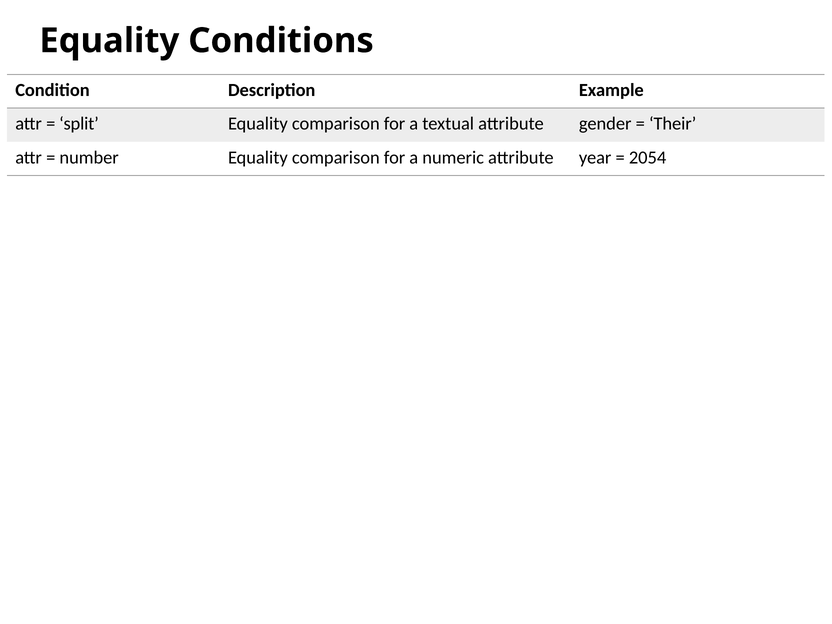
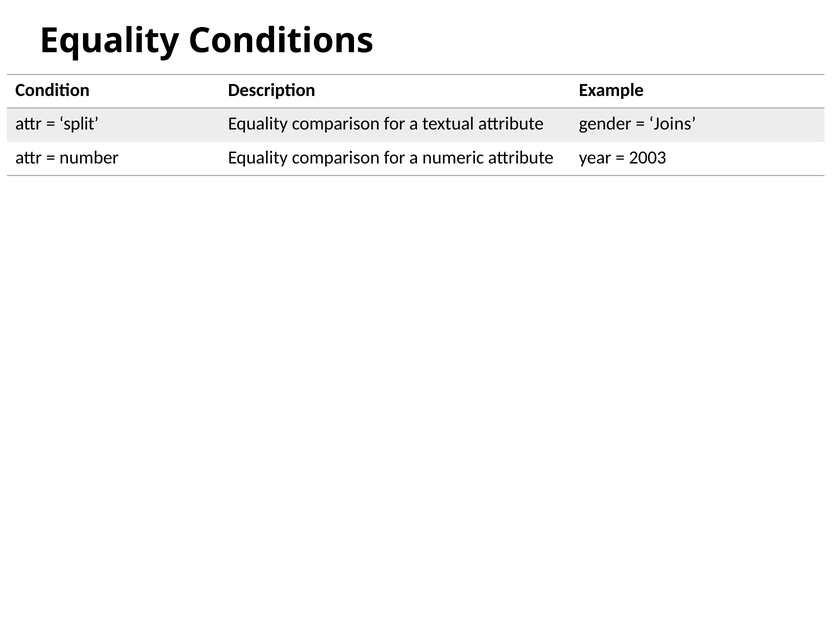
Their: Their -> Joins (673, 124)
2054: 2054 -> 2003 (648, 157)
